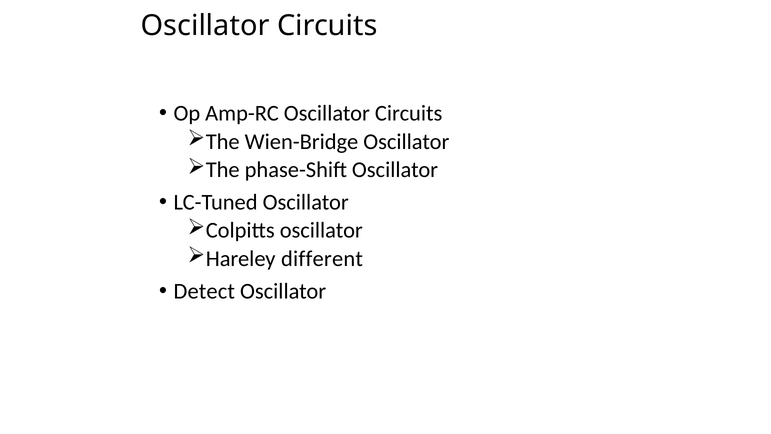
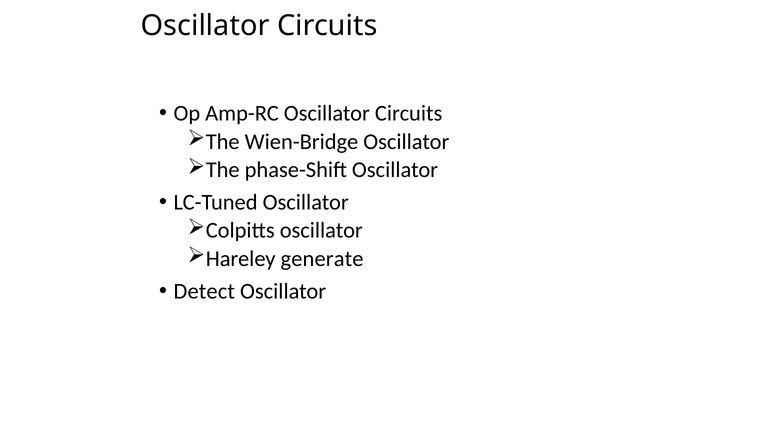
different: different -> generate (322, 259)
